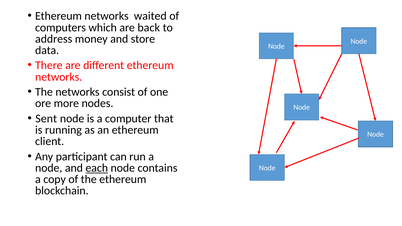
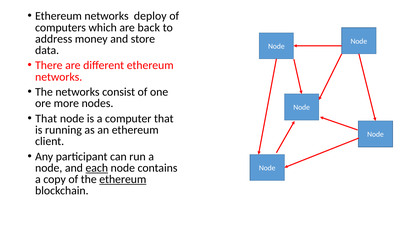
waited: waited -> deploy (150, 16)
Sent: Sent -> That (46, 119)
ethereum underline: none -> present (123, 179)
